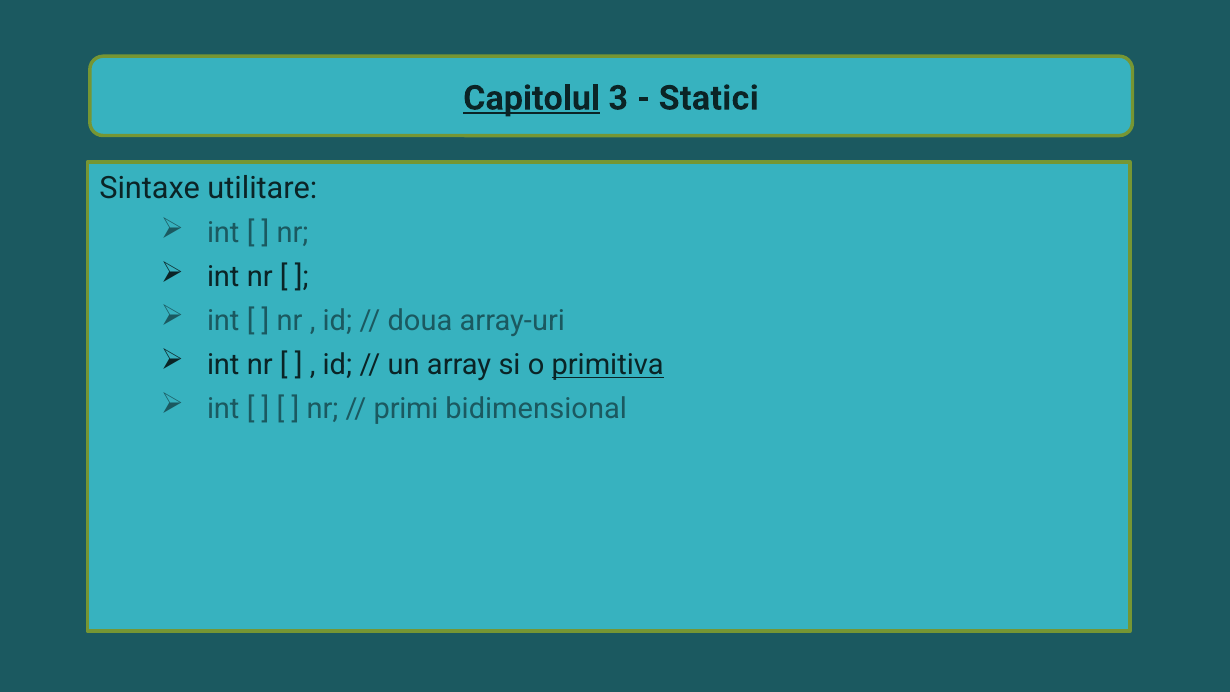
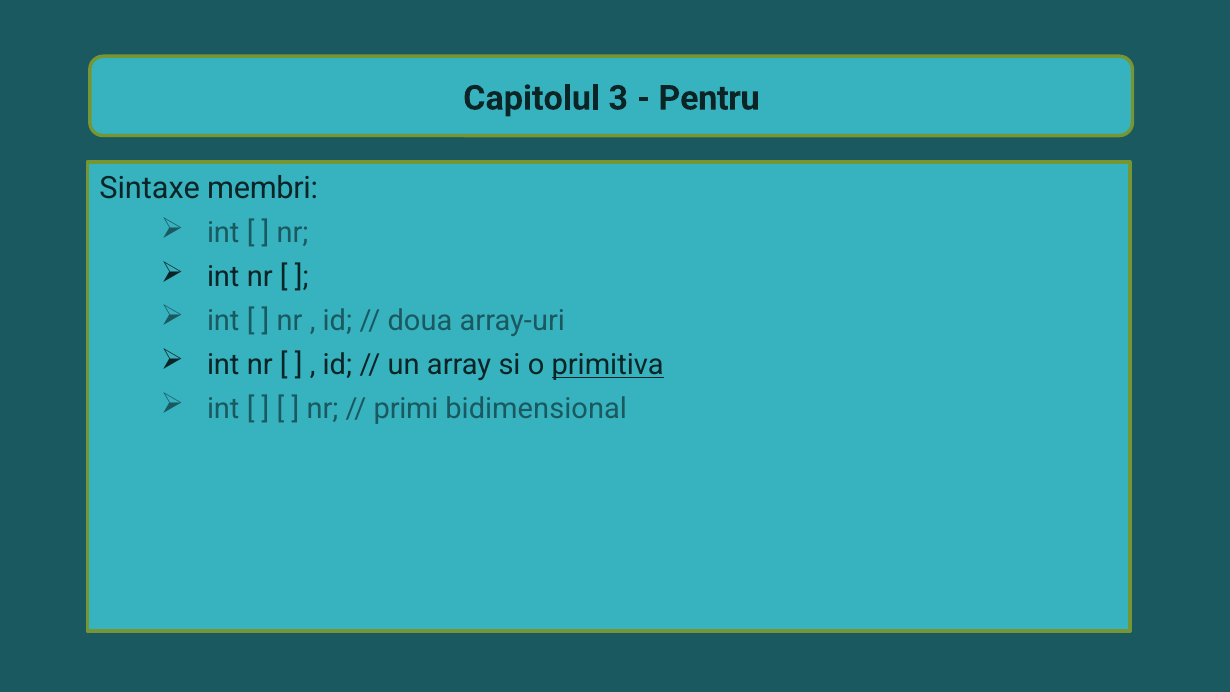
Capitolul underline: present -> none (532, 98)
Statici: Statici -> Pentru (709, 98)
utilitare: utilitare -> membri (263, 189)
